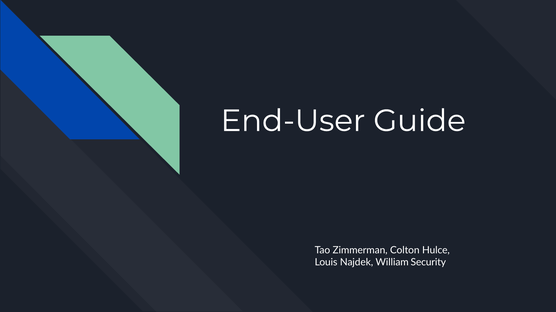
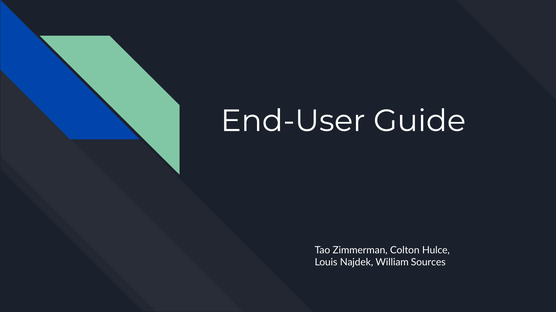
Security: Security -> Sources (428, 263)
